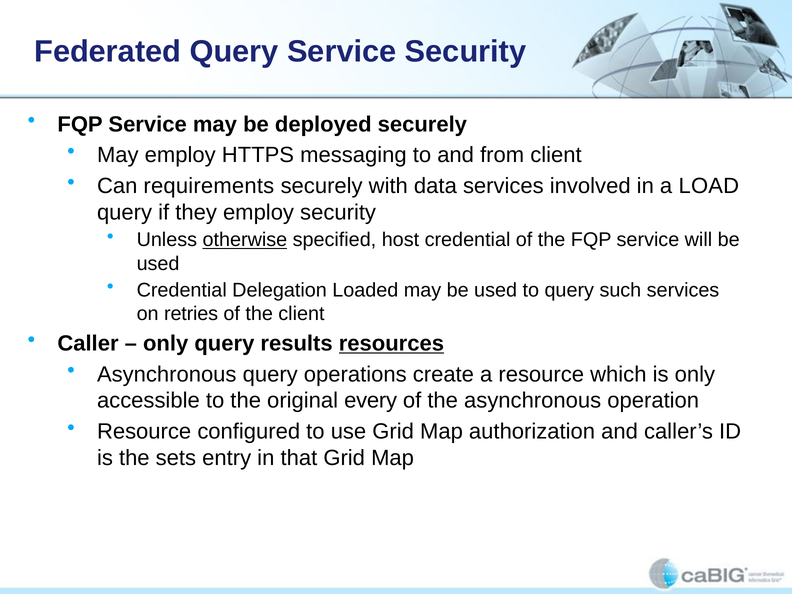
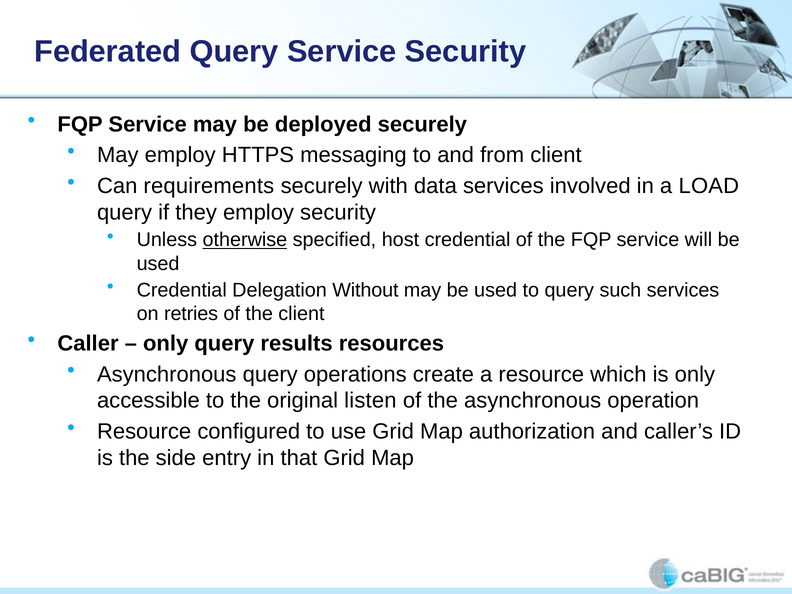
Loaded: Loaded -> Without (365, 290)
resources underline: present -> none (391, 343)
every: every -> listen (370, 401)
sets: sets -> side (176, 458)
